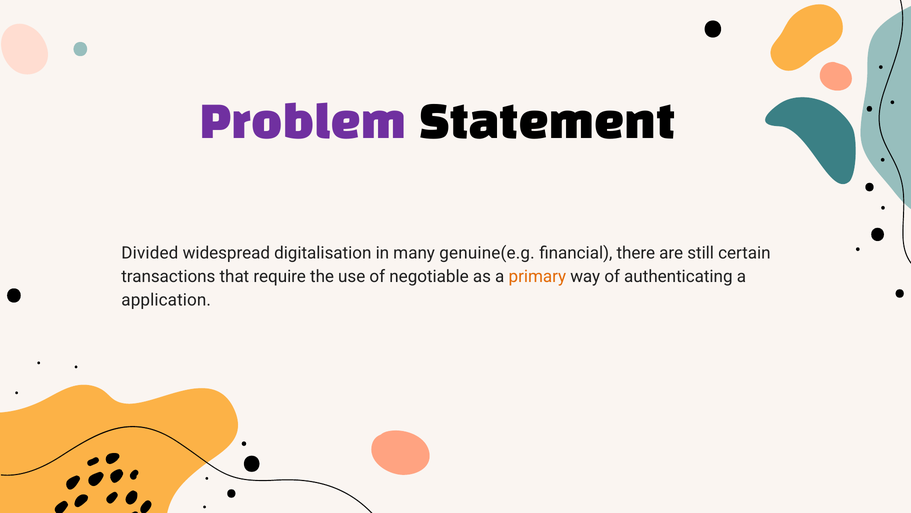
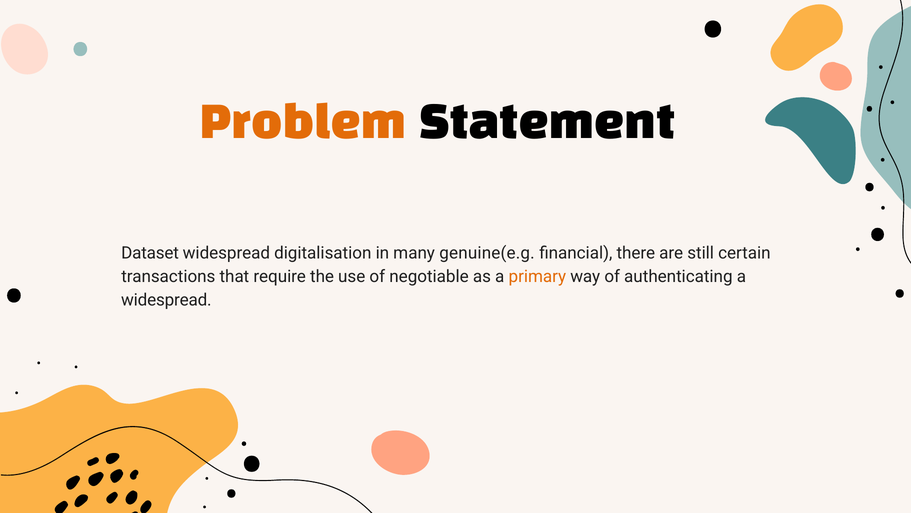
Problem colour: purple -> orange (303, 124)
Divided: Divided -> Dataset (150, 253)
application: application -> widespread (166, 300)
